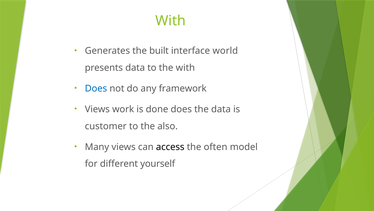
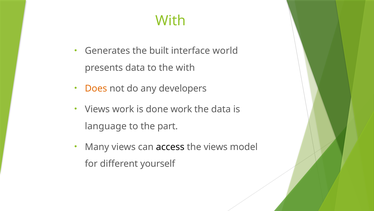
Does colour: blue -> orange (96, 88)
framework: framework -> developers (183, 88)
done does: does -> work (181, 109)
customer: customer -> language (106, 126)
also: also -> part (168, 126)
the often: often -> views (216, 147)
